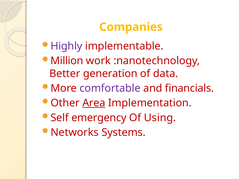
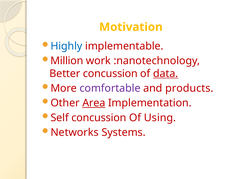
Companies: Companies -> Motivation (131, 27)
Highly colour: purple -> blue (66, 46)
Better generation: generation -> concussion (110, 74)
data underline: none -> present (166, 74)
financials: financials -> products (189, 88)
Self emergency: emergency -> concussion (99, 118)
